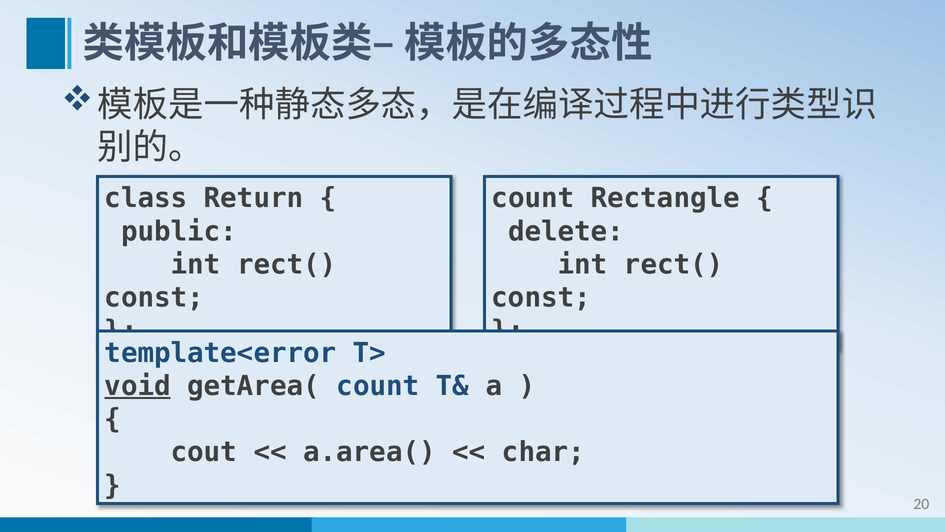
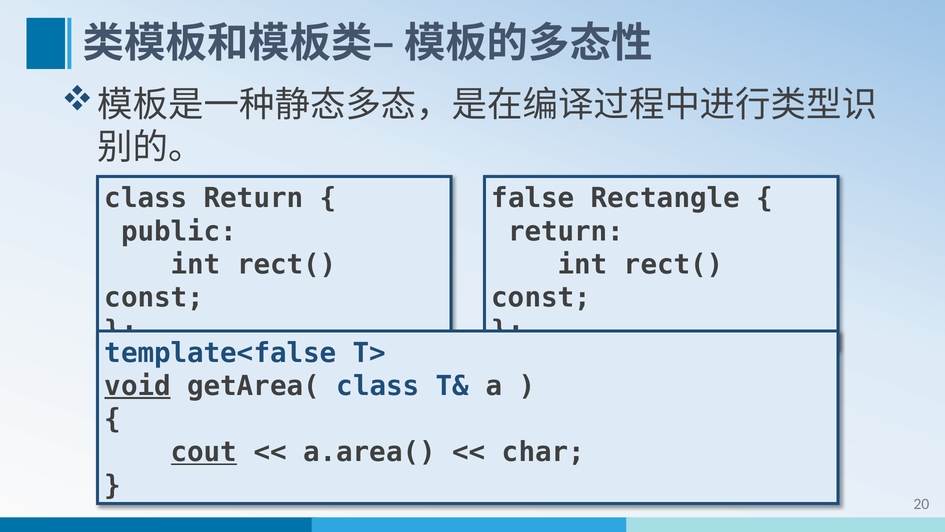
count: count -> false (533, 198)
delete: delete -> return (566, 231)
template<error: template<error -> template<false (220, 353)
getArea( count: count -> class (378, 386)
cout underline: none -> present (204, 452)
